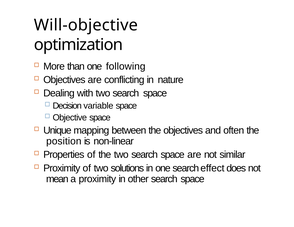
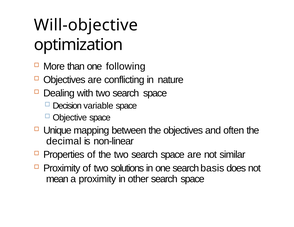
position: position -> decimal (64, 141)
effect: effect -> basis (212, 168)
